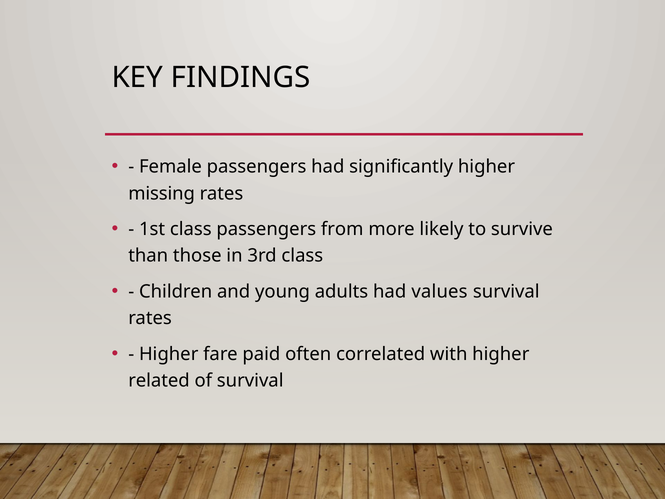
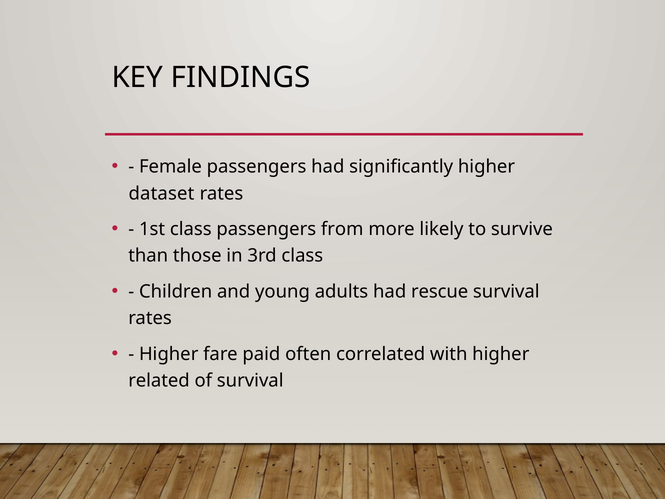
missing: missing -> dataset (161, 193)
values: values -> rescue (440, 292)
